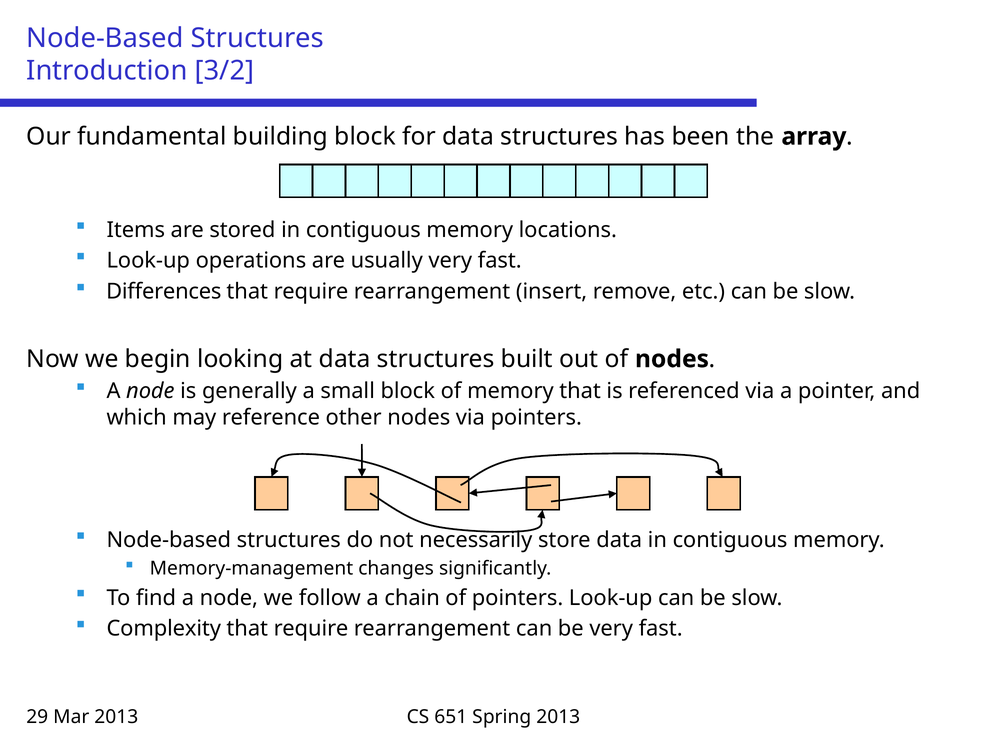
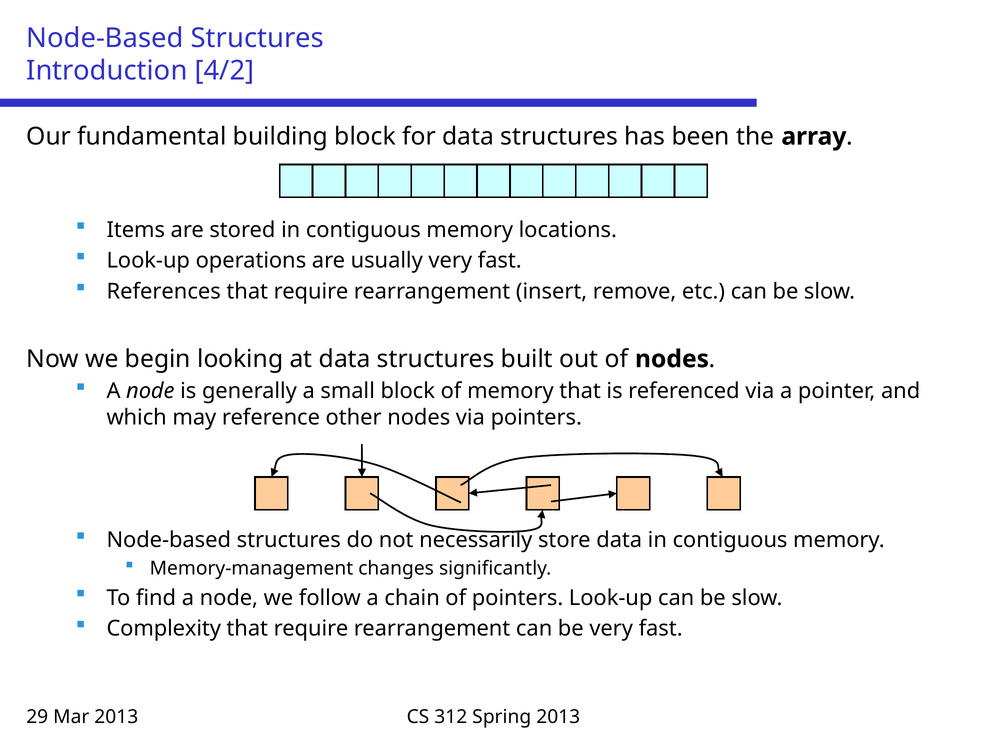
3/2: 3/2 -> 4/2 (224, 71)
Differences: Differences -> References (164, 292)
651: 651 -> 312 (451, 717)
